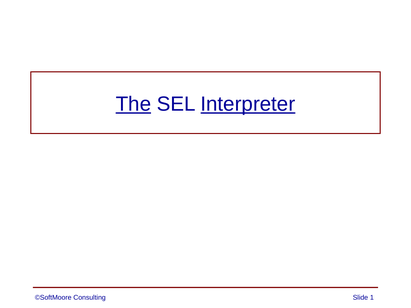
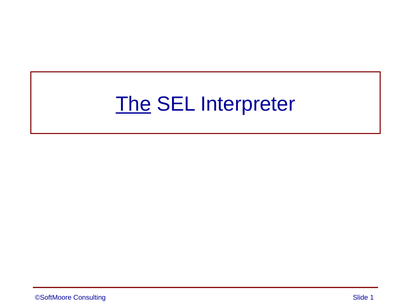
Interpreter underline: present -> none (248, 104)
